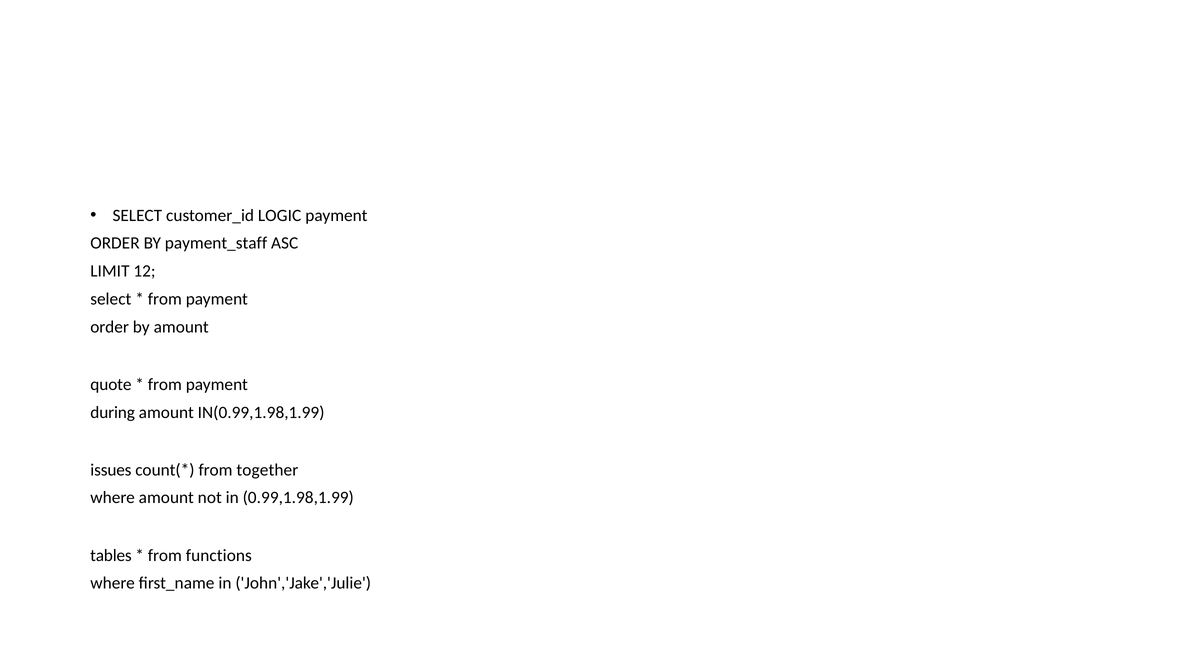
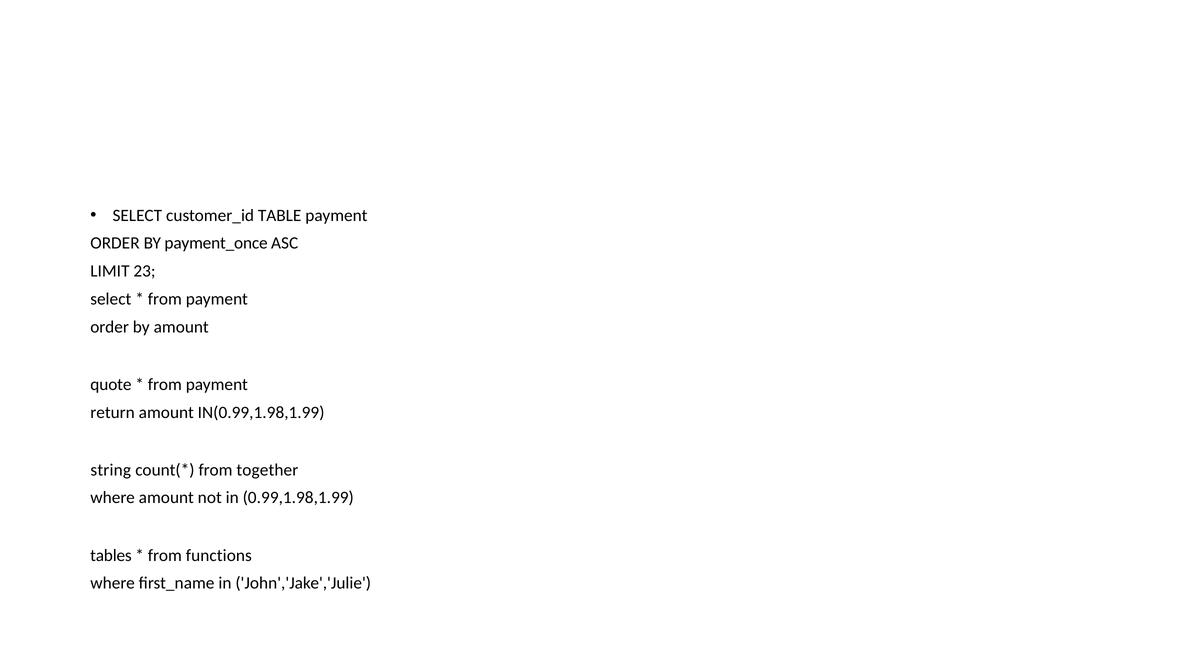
LOGIC: LOGIC -> TABLE (280, 216)
payment_staff: payment_staff -> payment_once (216, 243)
12: 12 -> 23 (144, 271)
during: during -> return (113, 413)
issues: issues -> string (111, 470)
